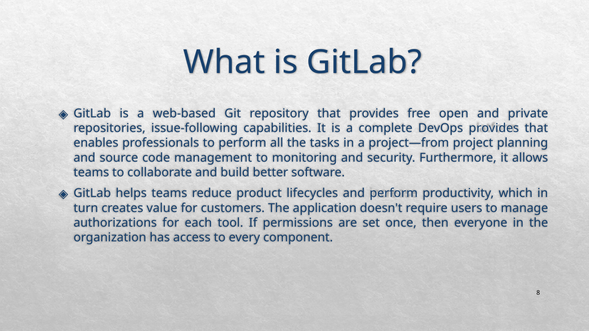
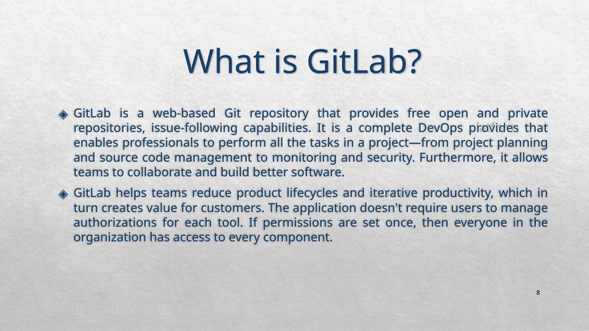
and perform: perform -> iterative (394, 193)
